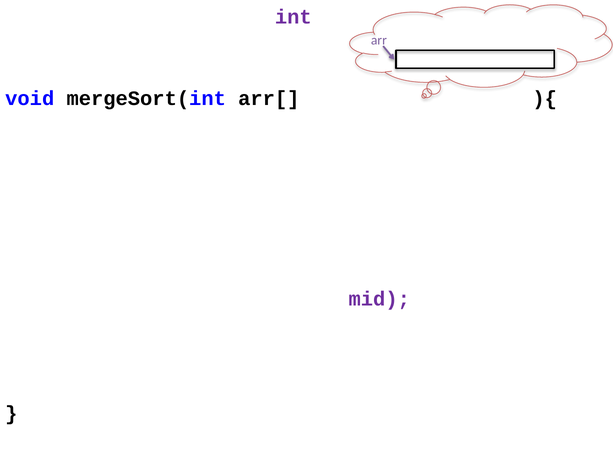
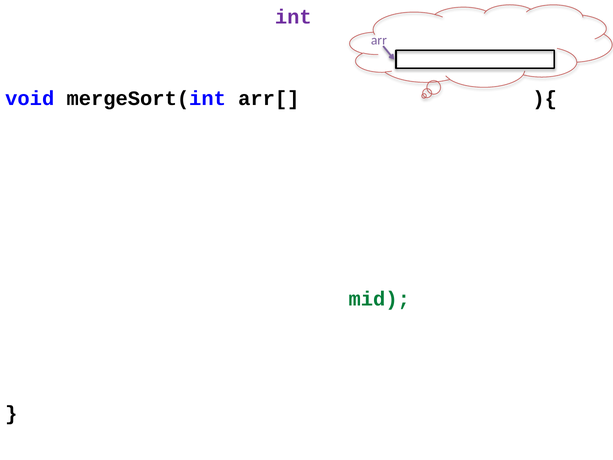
mid colour: purple -> green (379, 299)
